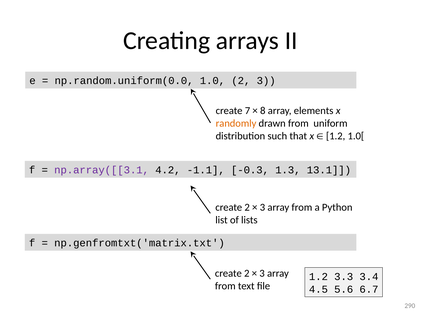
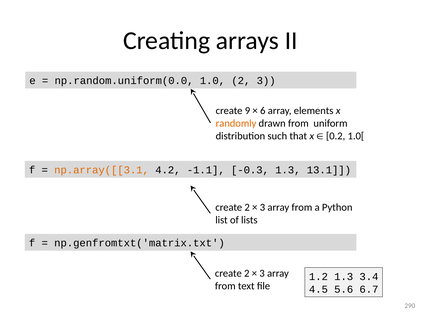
7: 7 -> 9 (248, 111)
8: 8 -> 6 (263, 111)
1.2: 1.2 -> 0.2 (336, 136)
np.array([[3.1 colour: purple -> orange (102, 170)
1.2 3.3: 3.3 -> 1.3 (344, 276)
